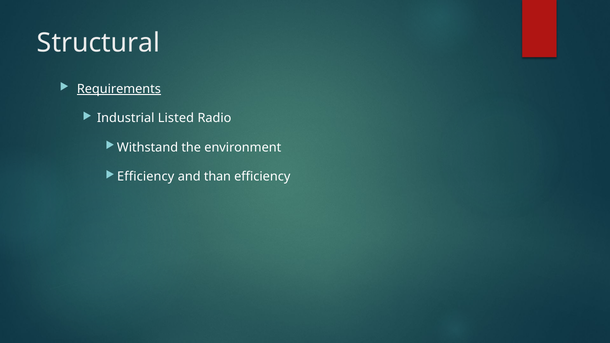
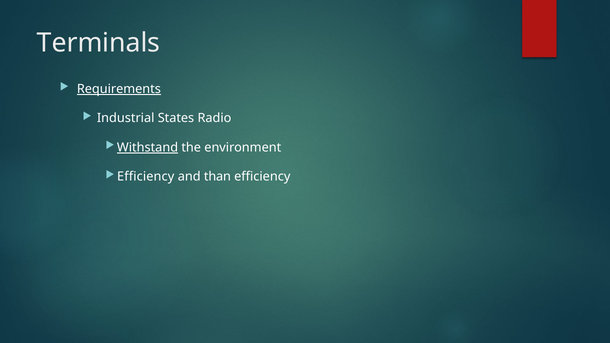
Structural: Structural -> Terminals (99, 43)
Listed: Listed -> States (176, 118)
Withstand underline: none -> present (148, 148)
